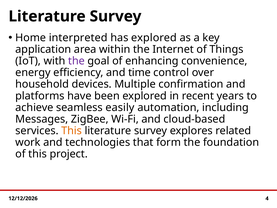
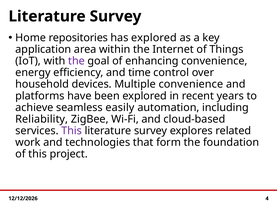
interpreted: interpreted -> repositories (78, 38)
Multiple confirmation: confirmation -> convenience (191, 84)
Messages: Messages -> Reliability (42, 119)
This colour: orange -> purple (72, 131)
